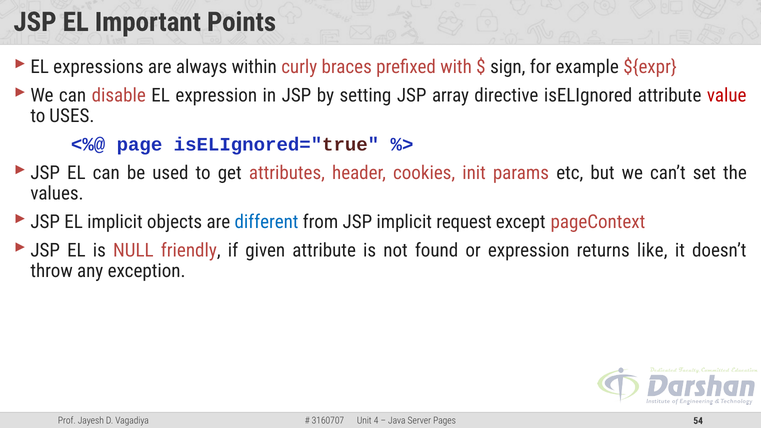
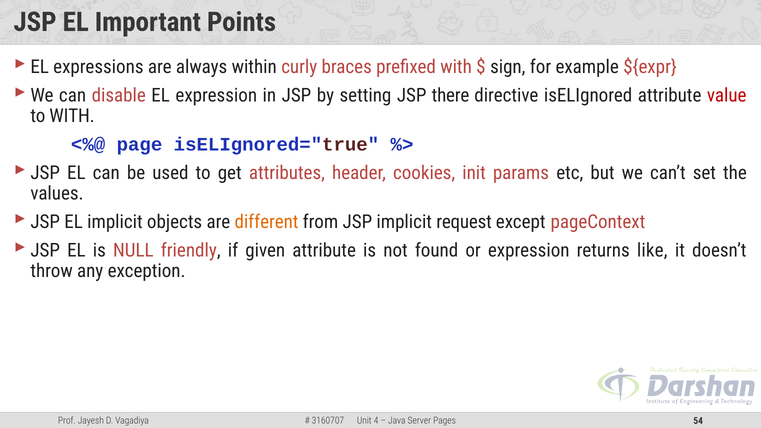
array: array -> there (451, 95)
to USES: USES -> WITH (72, 116)
different colour: blue -> orange (266, 222)
